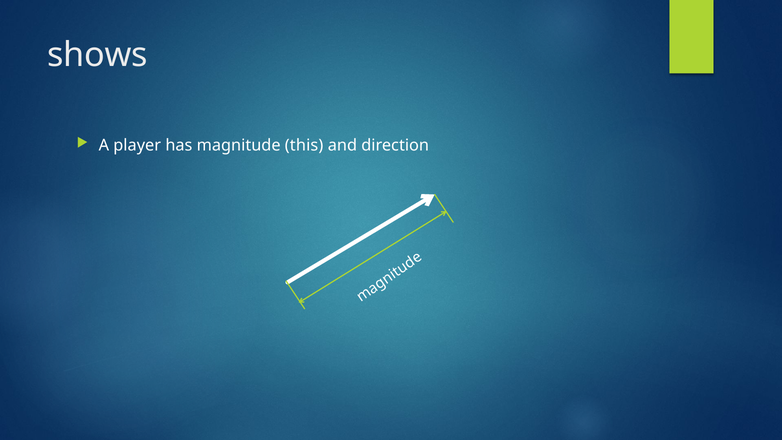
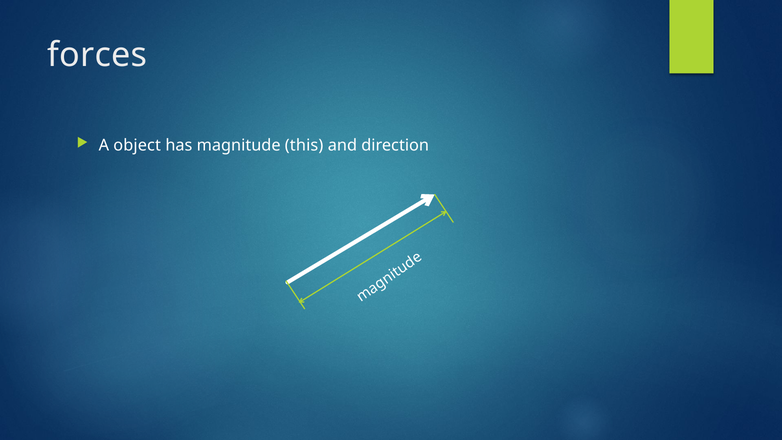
shows: shows -> forces (97, 55)
player: player -> object (137, 146)
